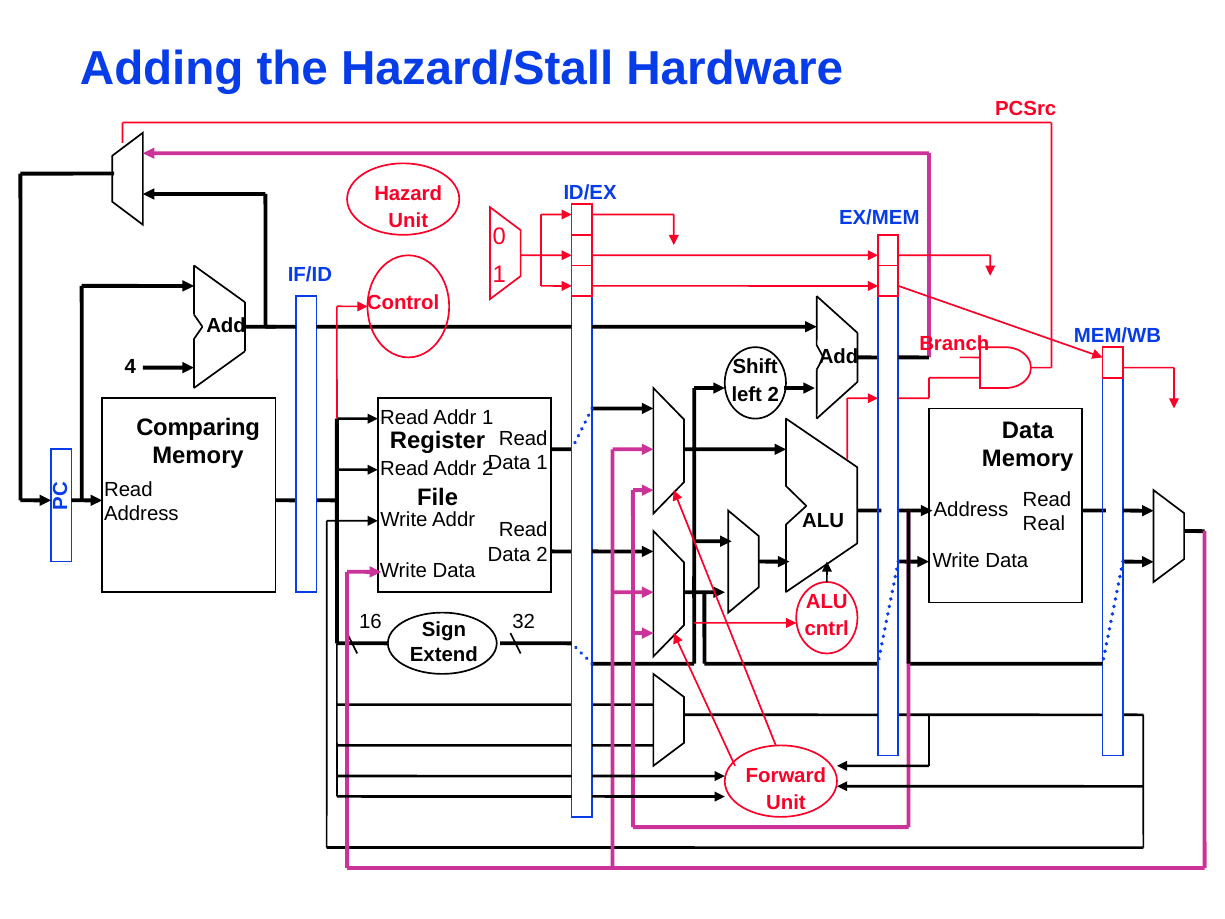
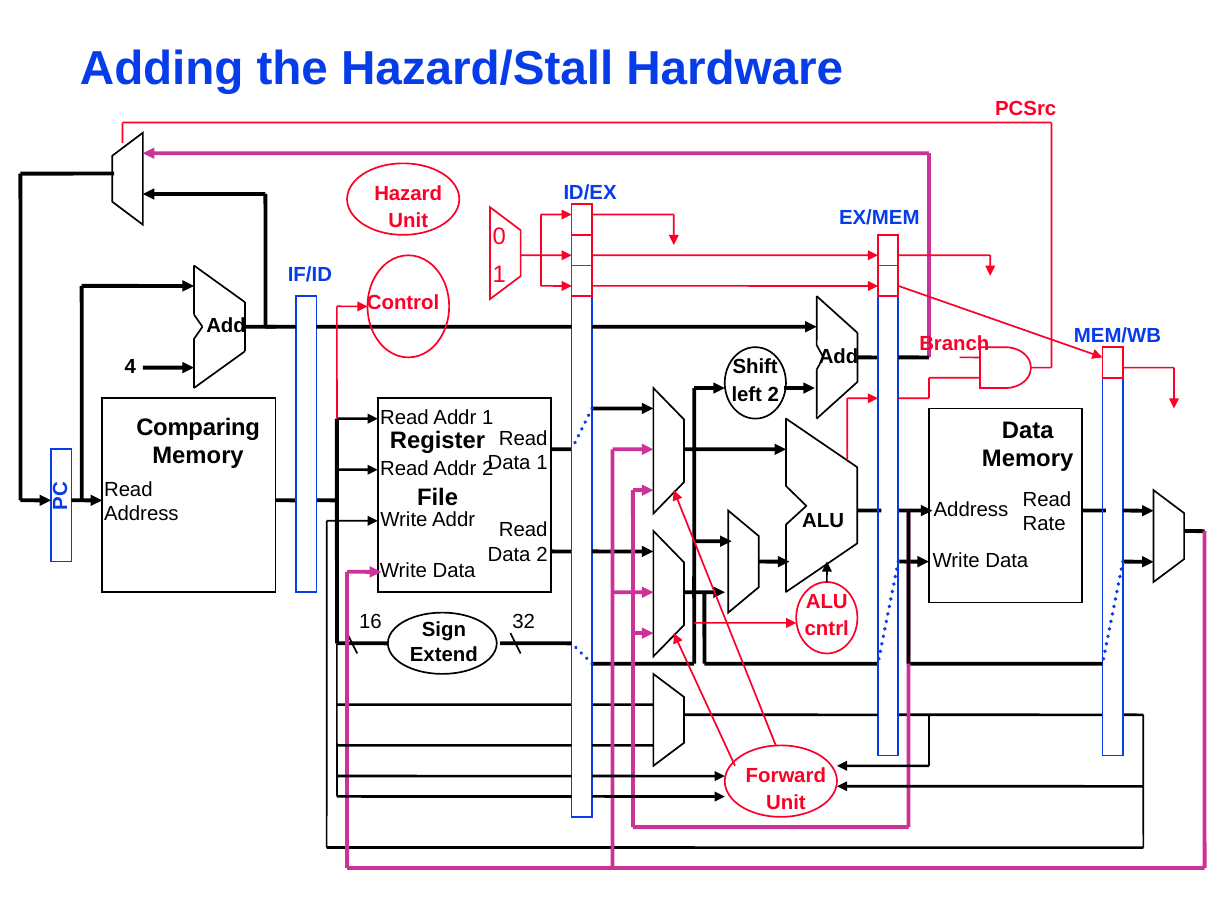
Real: Real -> Rate (1044, 524)
